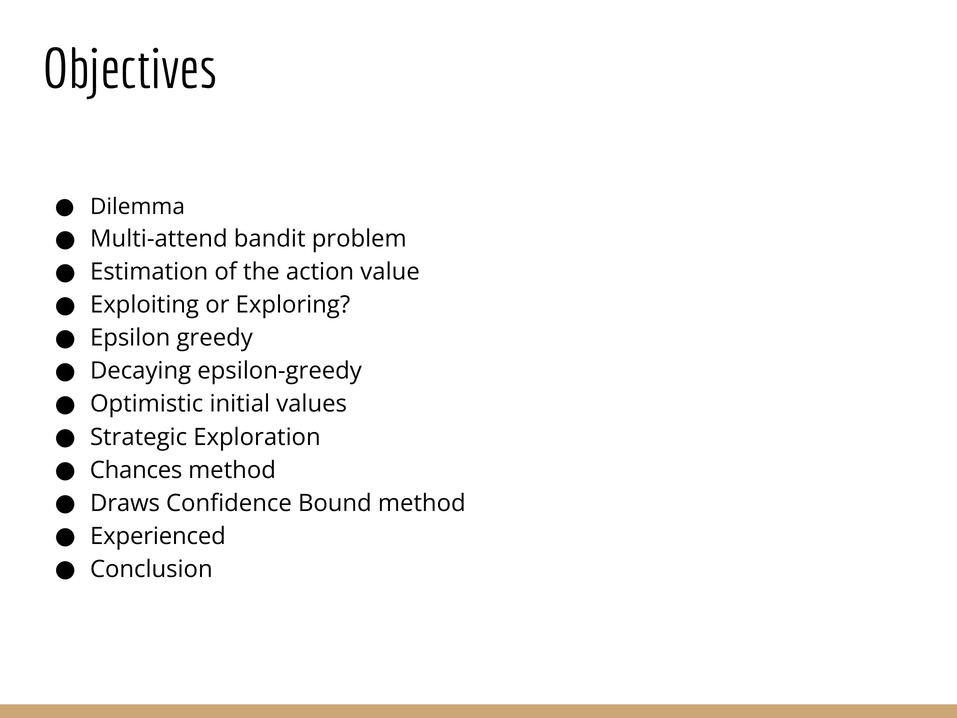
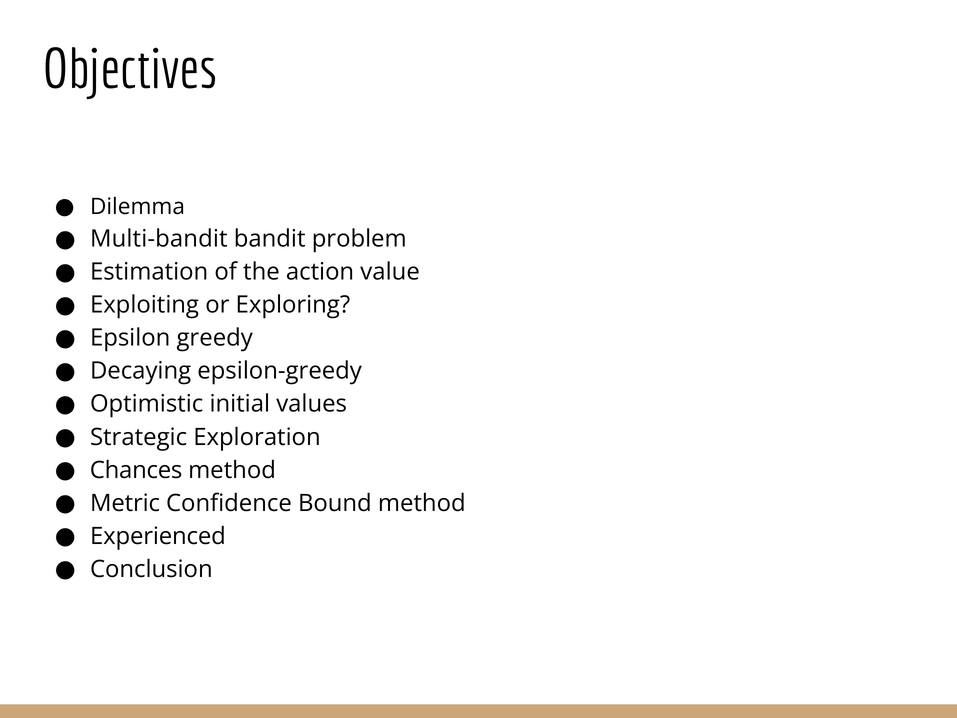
Multi-attend: Multi-attend -> Multi-bandit (159, 239)
Draws: Draws -> Metric (125, 503)
